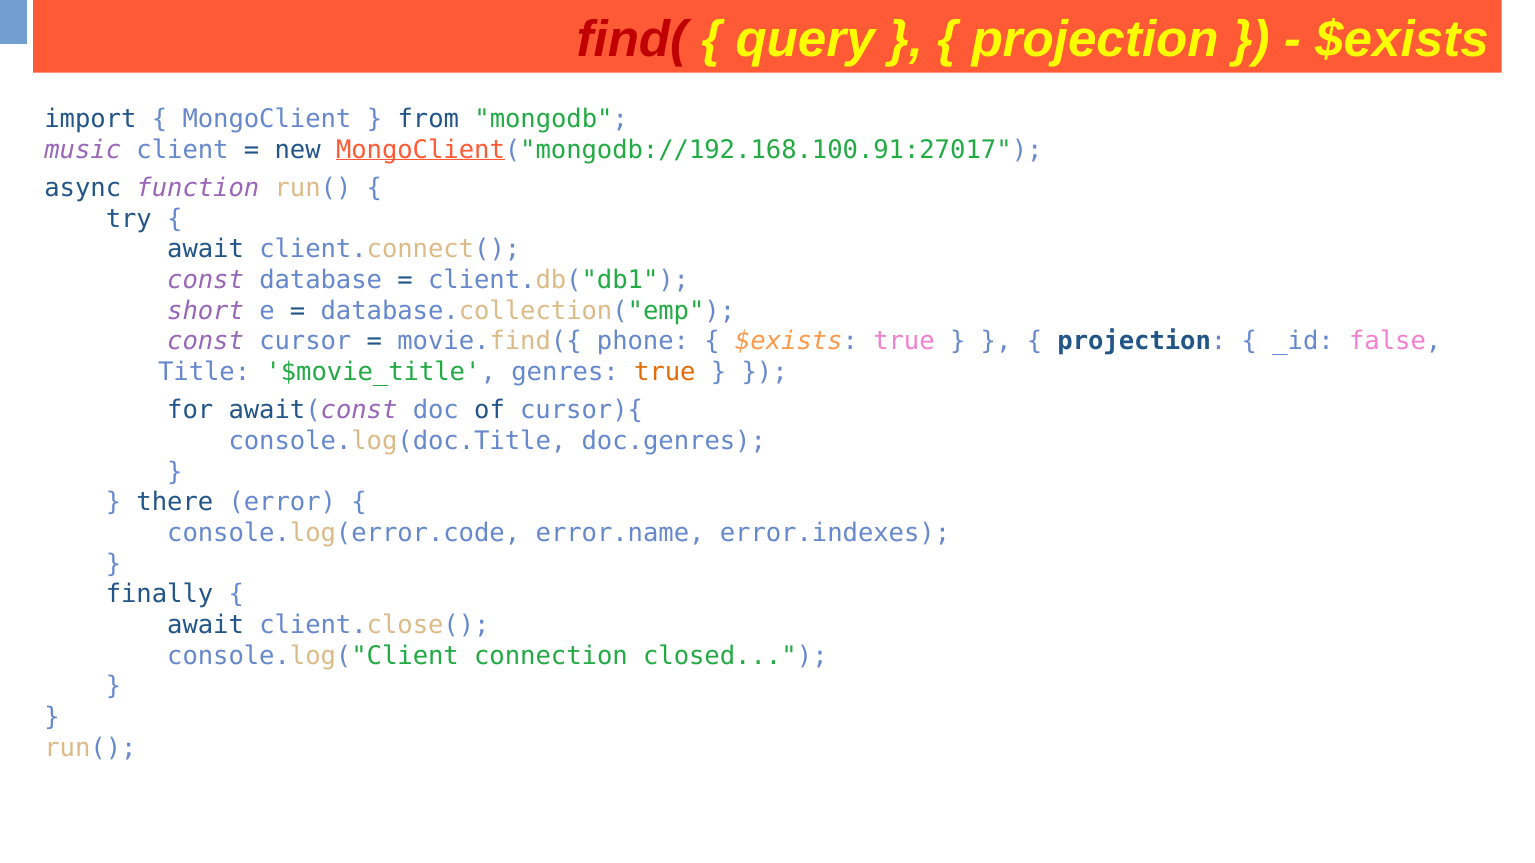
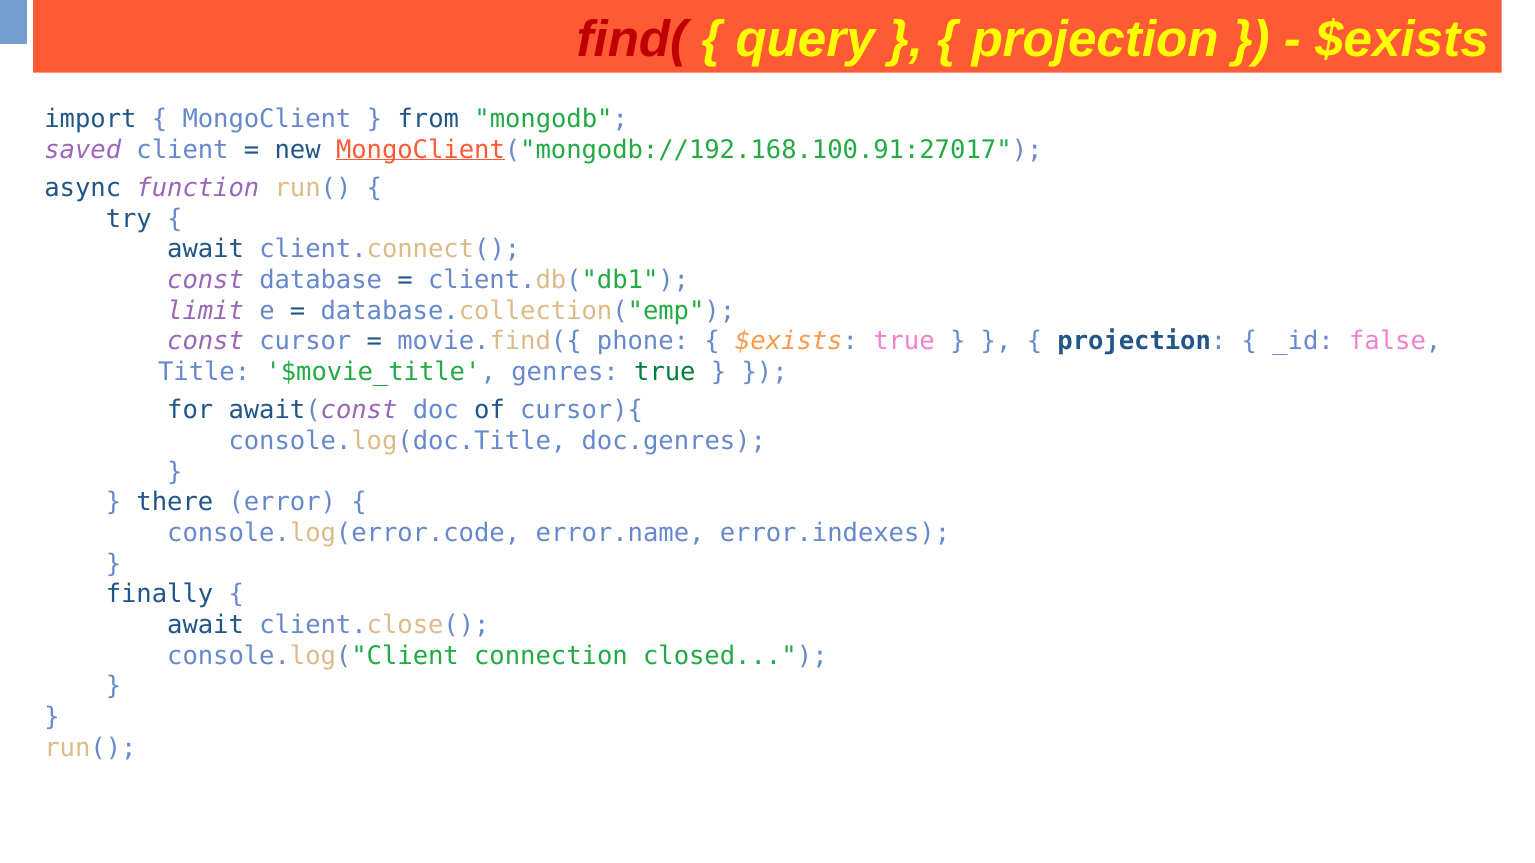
music: music -> saved (83, 150)
short: short -> limit (206, 311)
true colour: orange -> green (665, 372)
